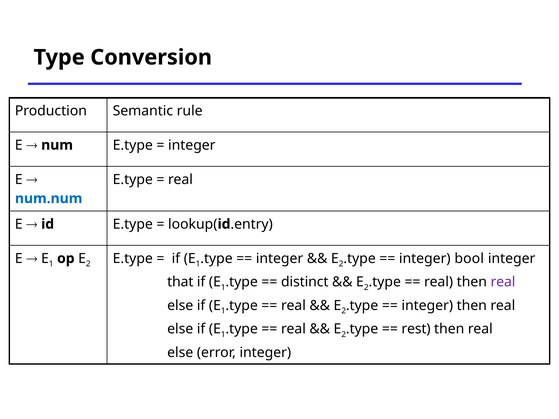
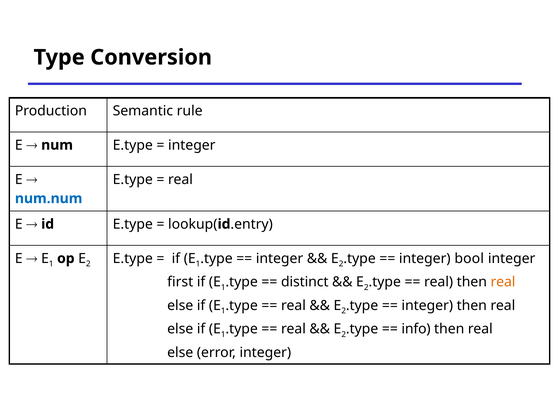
that: that -> first (180, 282)
real colour: purple -> orange (503, 282)
rest: rest -> info (416, 329)
